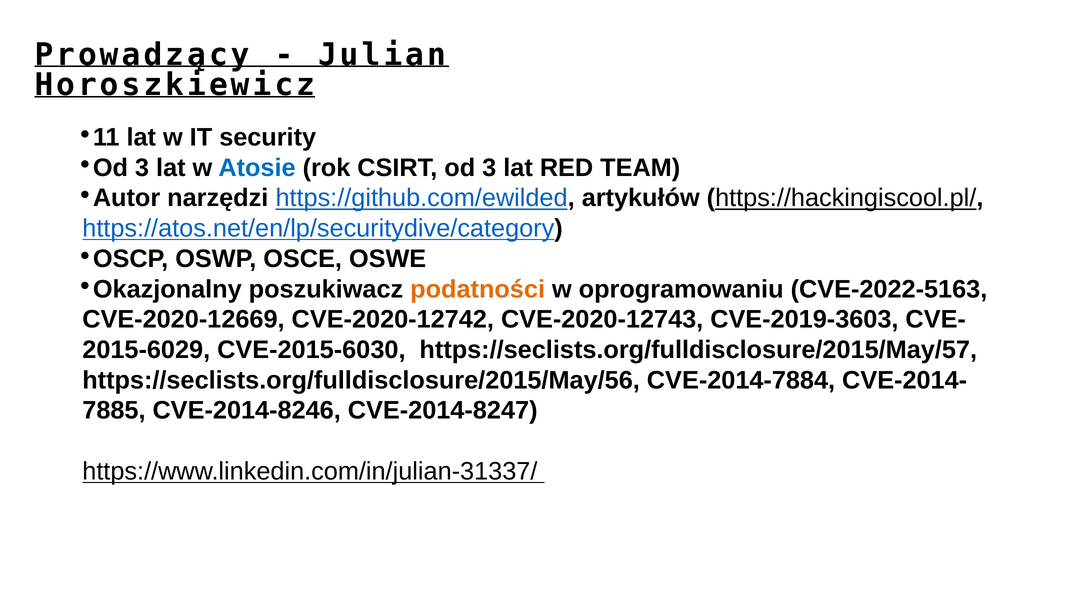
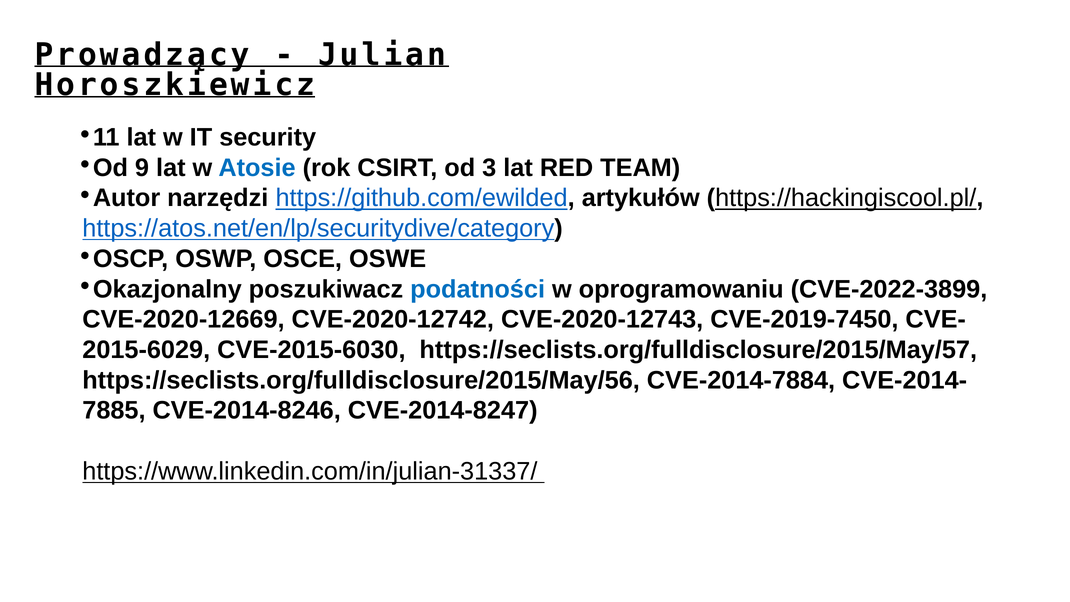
3: 3 -> 9 (142, 168)
podatności colour: orange -> blue (478, 289)
CVE-2022-5163: CVE-2022-5163 -> CVE-2022-3899 (889, 289)
CVE-2019-3603: CVE-2019-3603 -> CVE-2019-7450 (804, 319)
